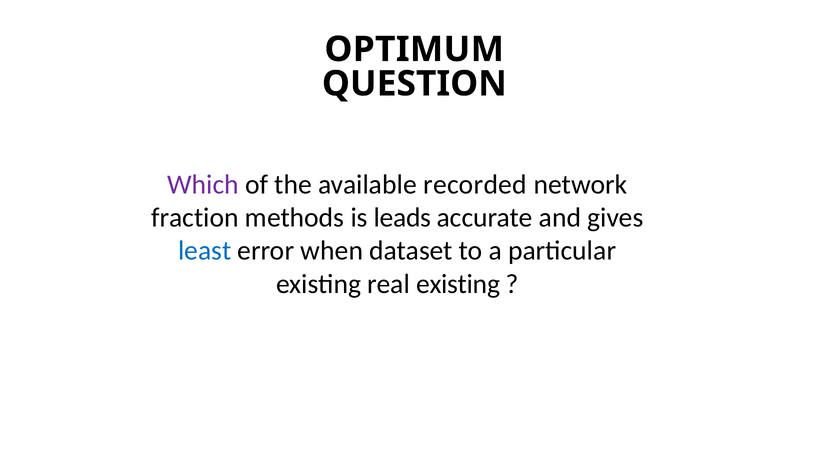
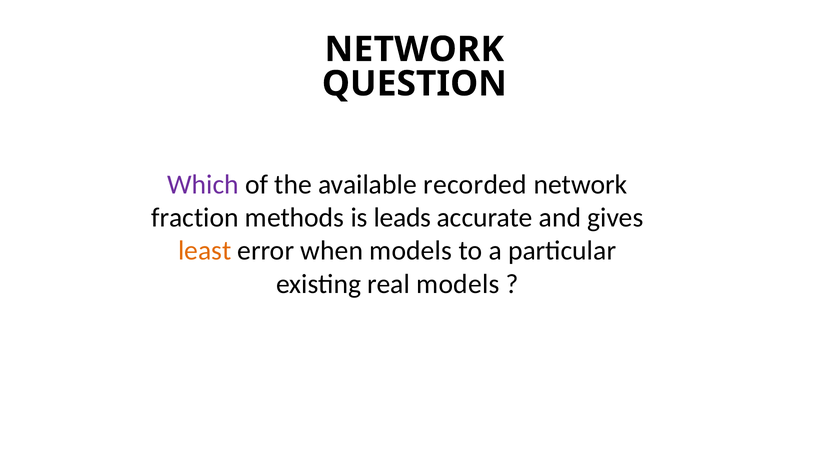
OPTIMUM: OPTIMUM -> NETWORK (414, 49)
least colour: blue -> orange (205, 251)
when dataset: dataset -> models (411, 251)
real existing: existing -> models (458, 284)
